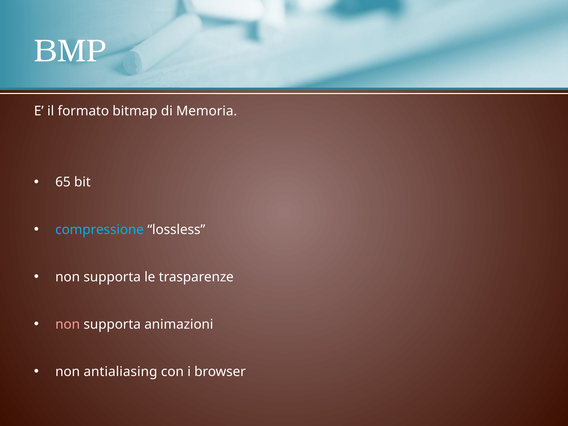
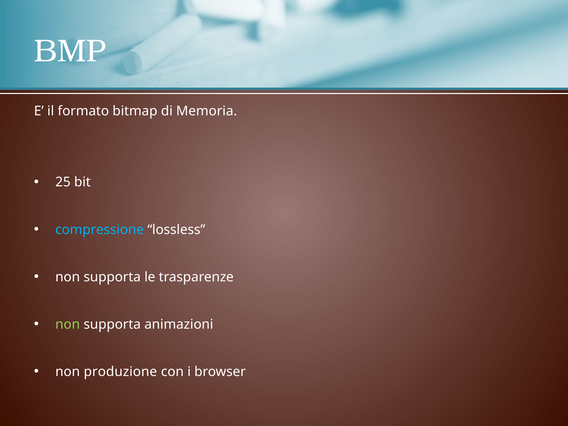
65: 65 -> 25 (63, 182)
non colour: pink -> light green (68, 324)
antialiasing: antialiasing -> produzione (120, 372)
